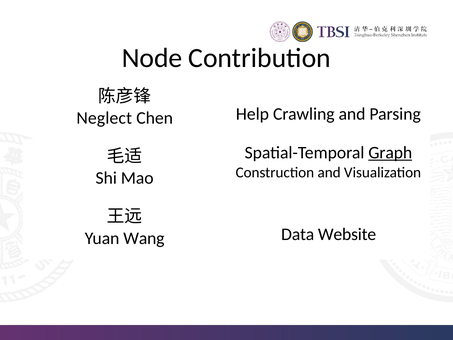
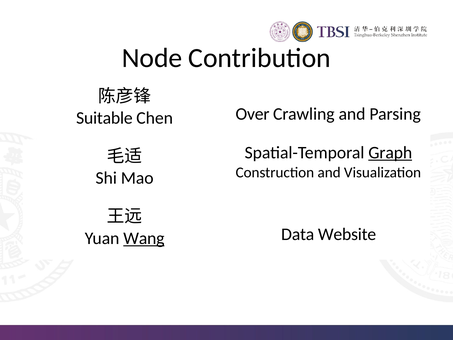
Neglect: Neglect -> Suitable (104, 118)
Help: Help -> Over (253, 114)
Wang underline: none -> present (144, 238)
